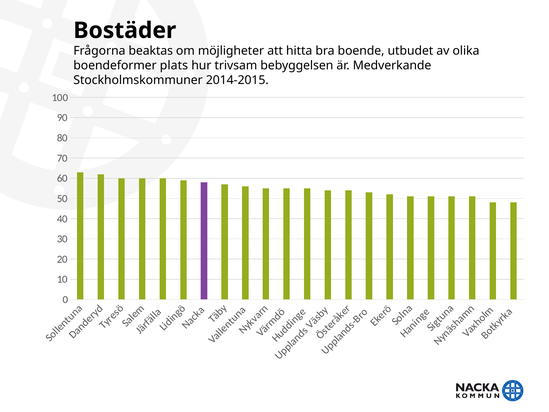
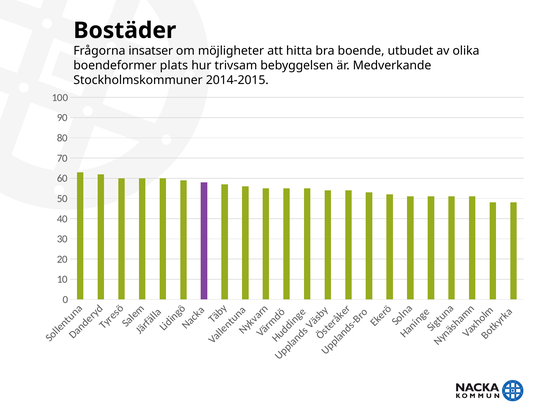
beaktas: beaktas -> insatser (151, 51)
